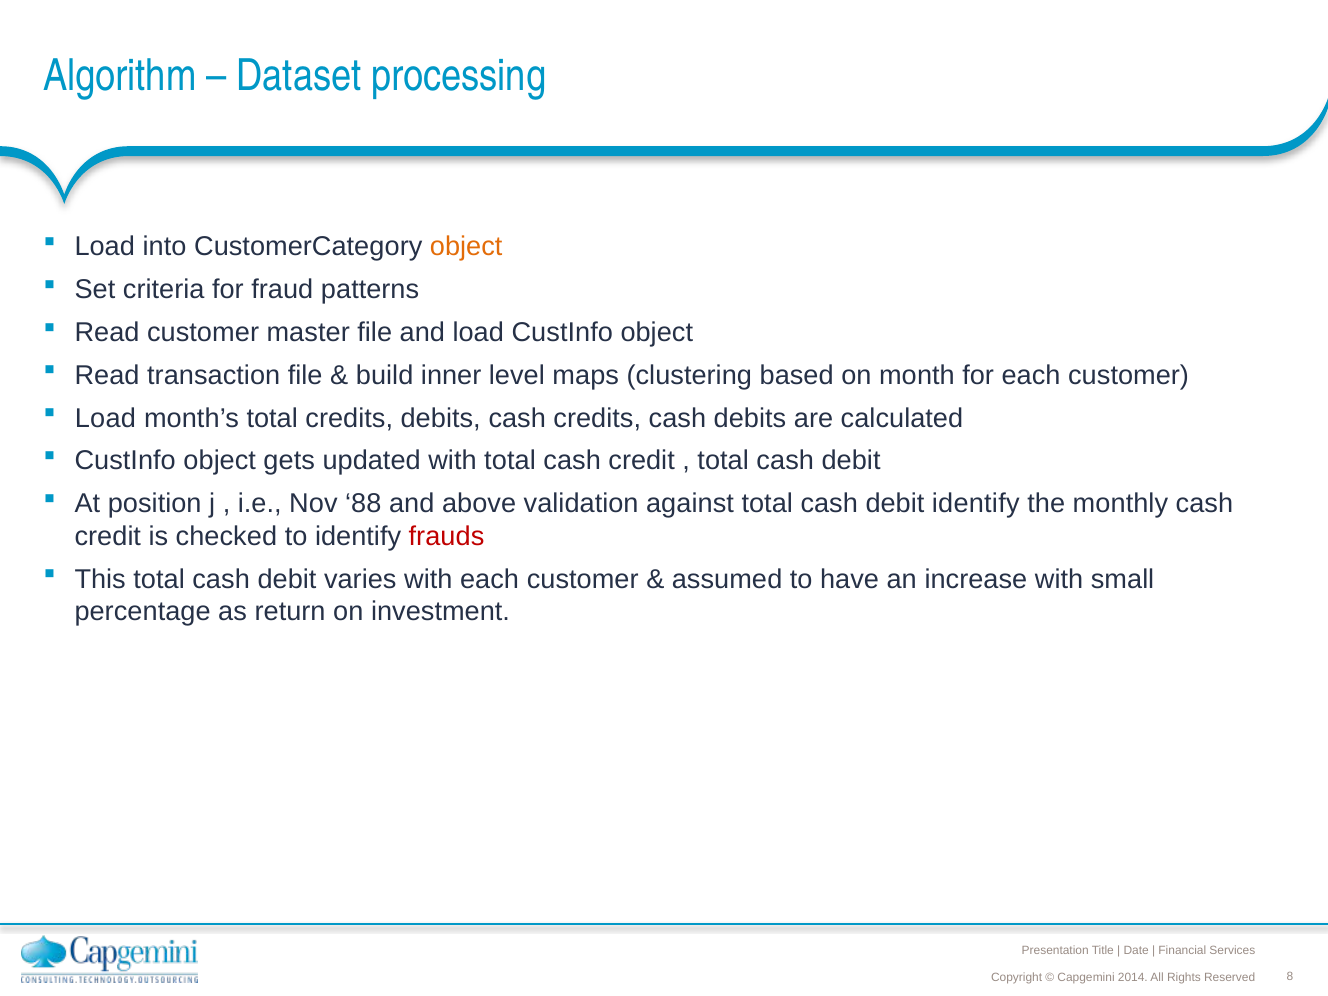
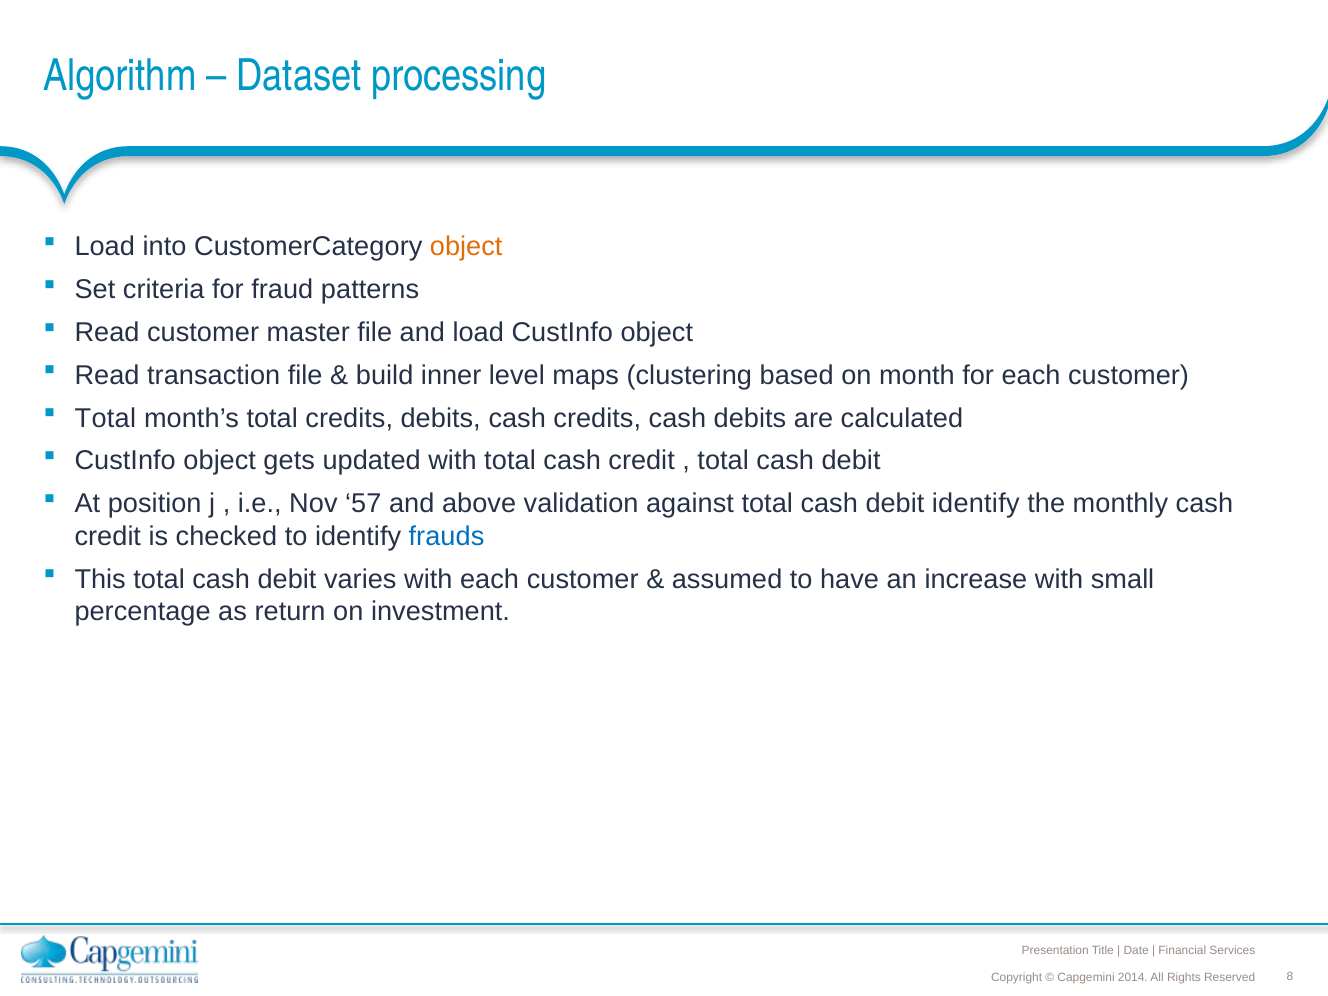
Load: Load -> Total (105, 418)
88: 88 -> 57 (363, 504)
frauds colour: red -> blue (446, 536)
